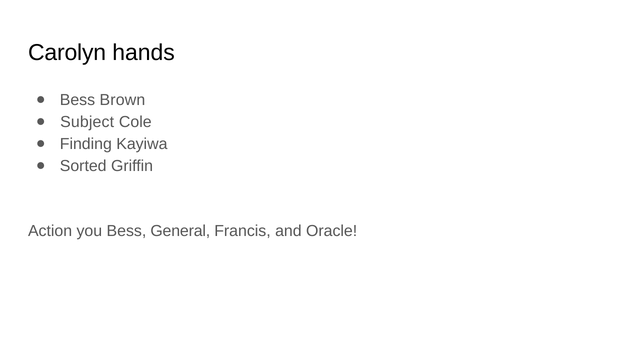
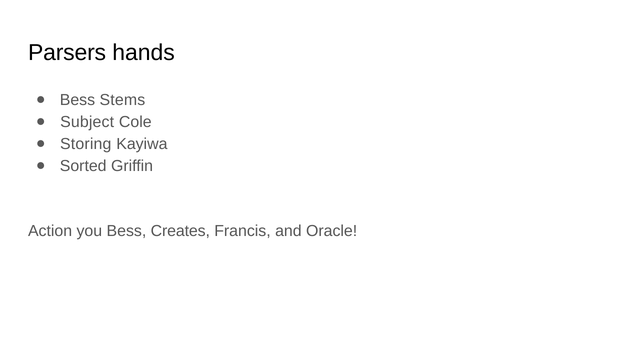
Carolyn: Carolyn -> Parsers (67, 53)
Brown: Brown -> Stems (122, 100)
Finding: Finding -> Storing (86, 144)
General: General -> Creates (180, 231)
